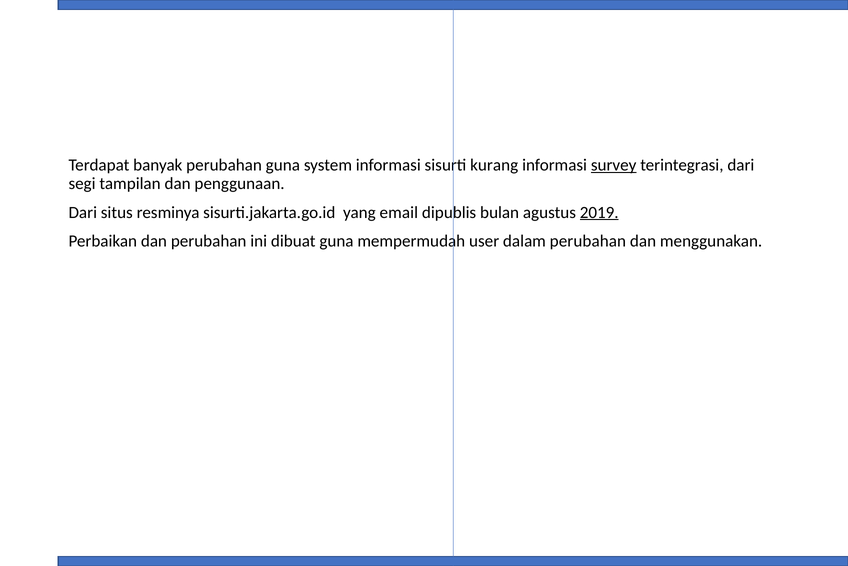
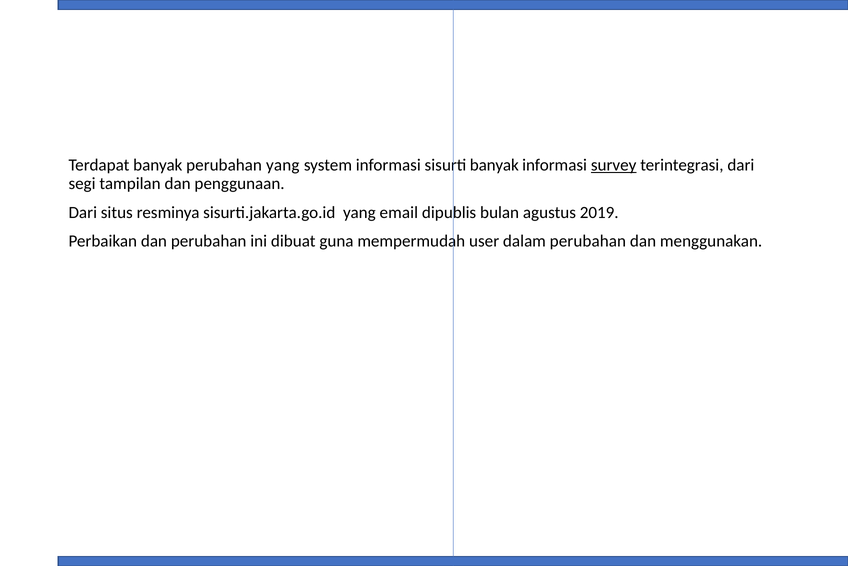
perubahan guna: guna -> yang (283, 165)
sisurti kurang: kurang -> banyak (494, 165)
2019 underline: present -> none (599, 212)
